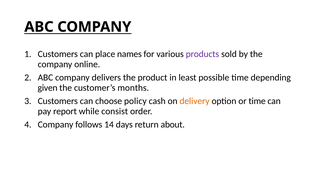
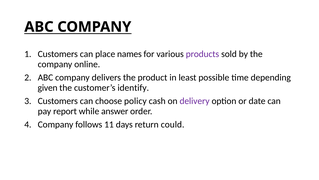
months: months -> identify (133, 87)
delivery colour: orange -> purple (195, 101)
or time: time -> date (257, 101)
consist: consist -> answer (115, 111)
14: 14 -> 11 (109, 124)
about: about -> could (173, 124)
